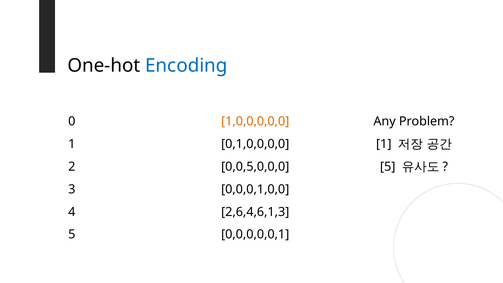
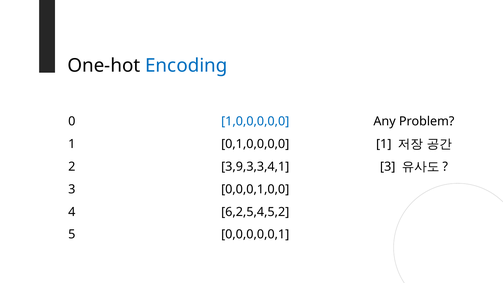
1,0,0,0,0,0 colour: orange -> blue (255, 121)
0,0,5,0,0,0: 0,0,5,0,0,0 -> 3,9,3,3,4,1 (255, 167)
5: 5 -> 3 (388, 167)
2,6,4,6,1,3: 2,6,4,6,1,3 -> 6,2,5,4,5,2 (255, 212)
